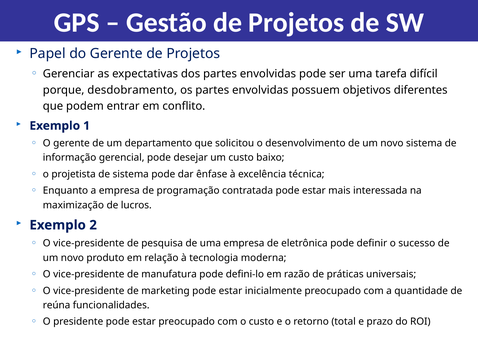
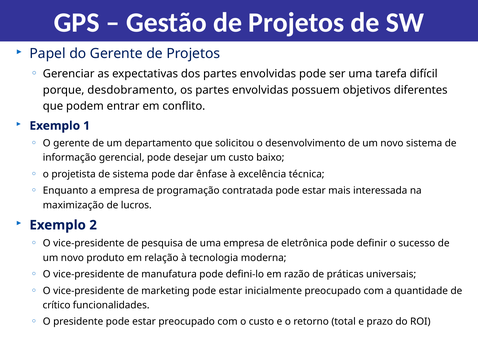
reúna: reúna -> crítico (57, 305)
